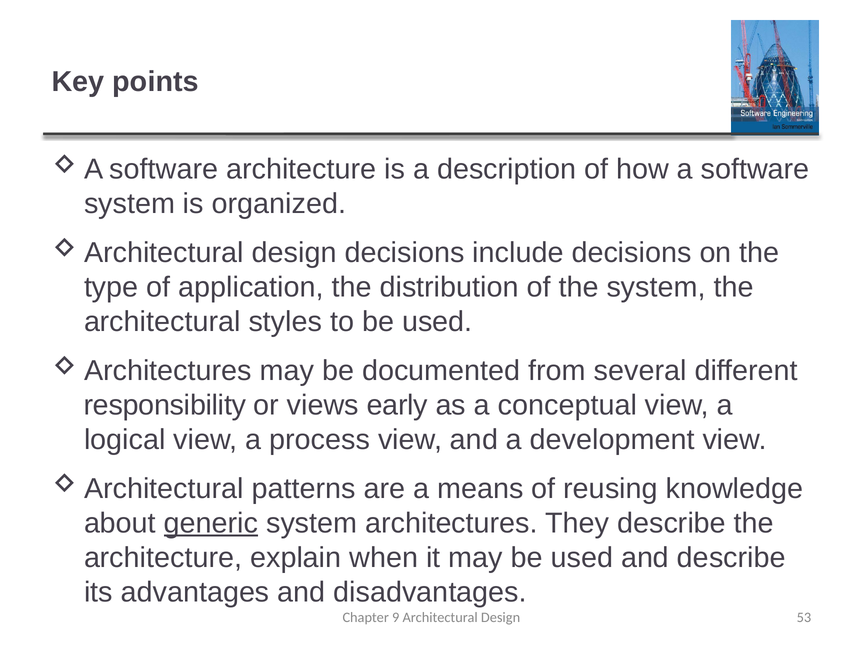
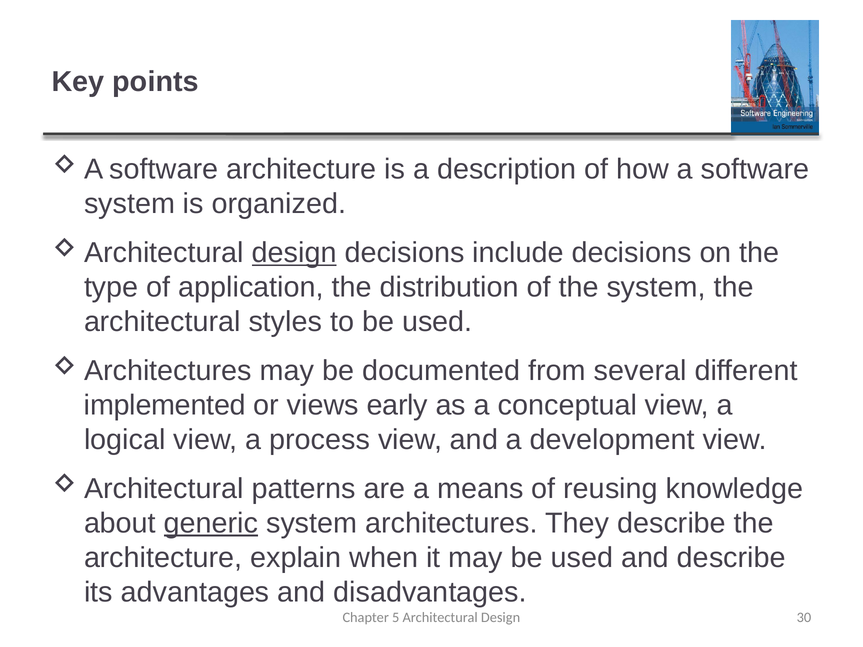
design underline: none -> present (294, 253)
responsibility: responsibility -> implemented (165, 405)
9: 9 -> 5 (396, 618)
53: 53 -> 30 (804, 618)
